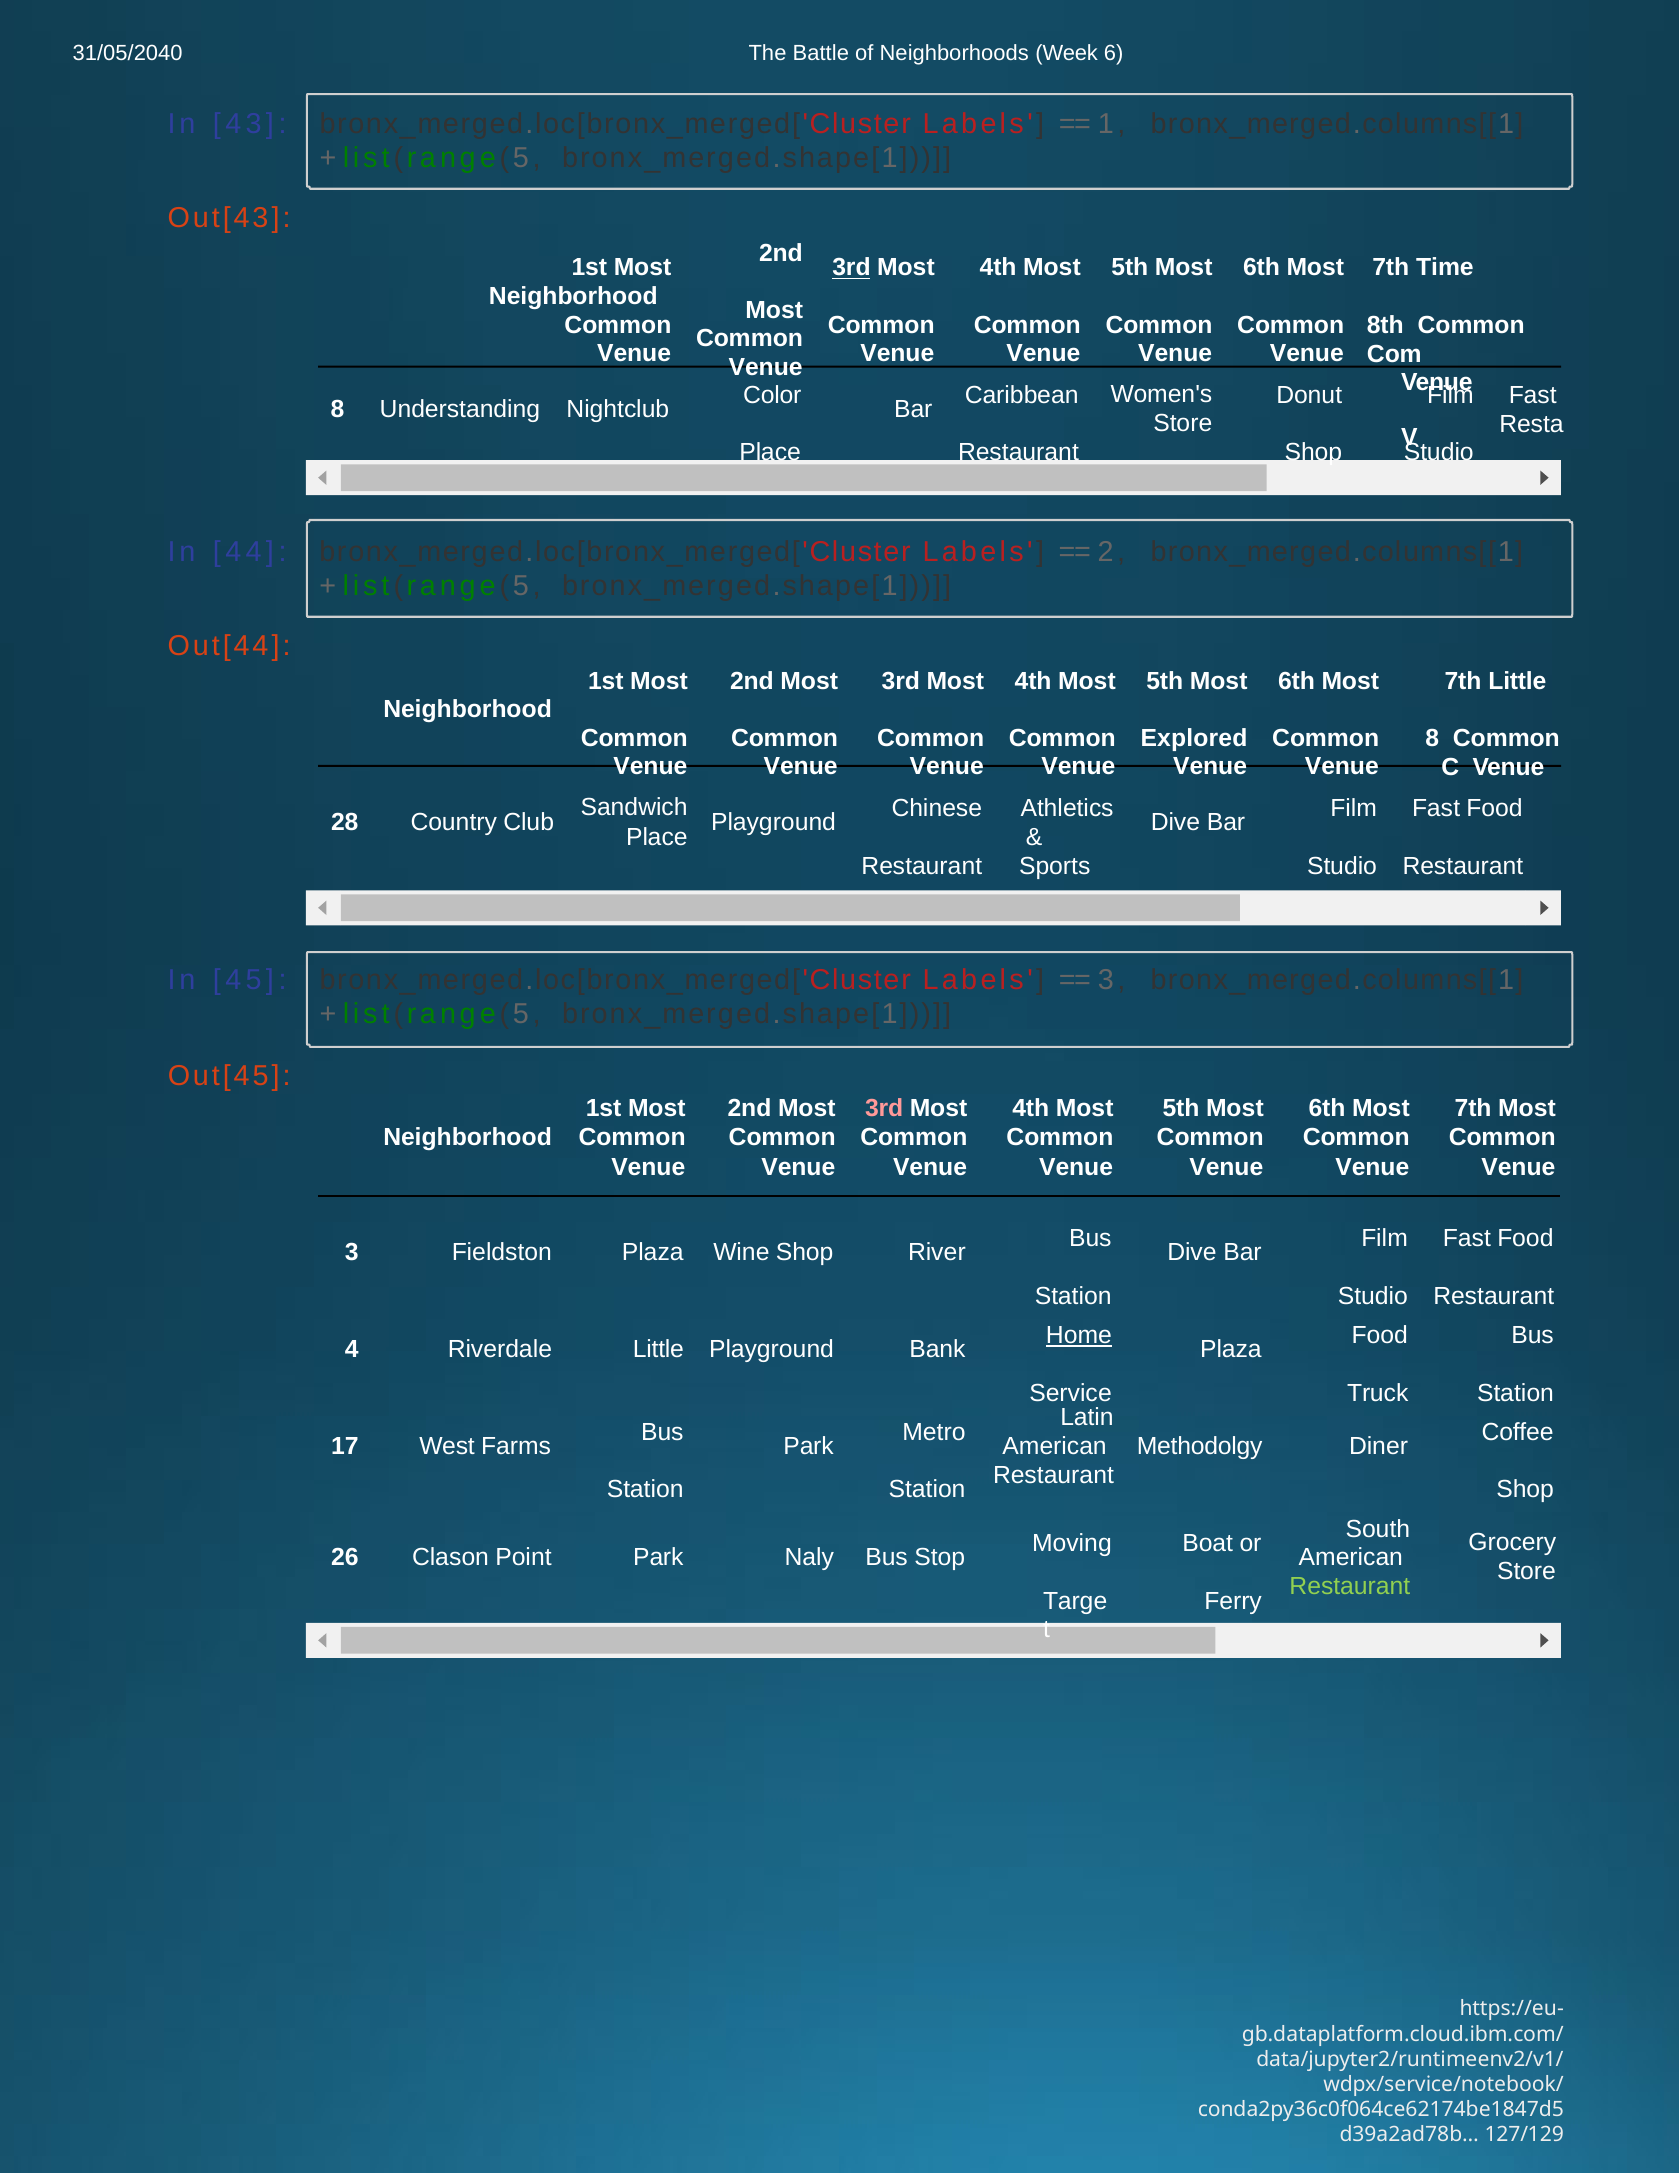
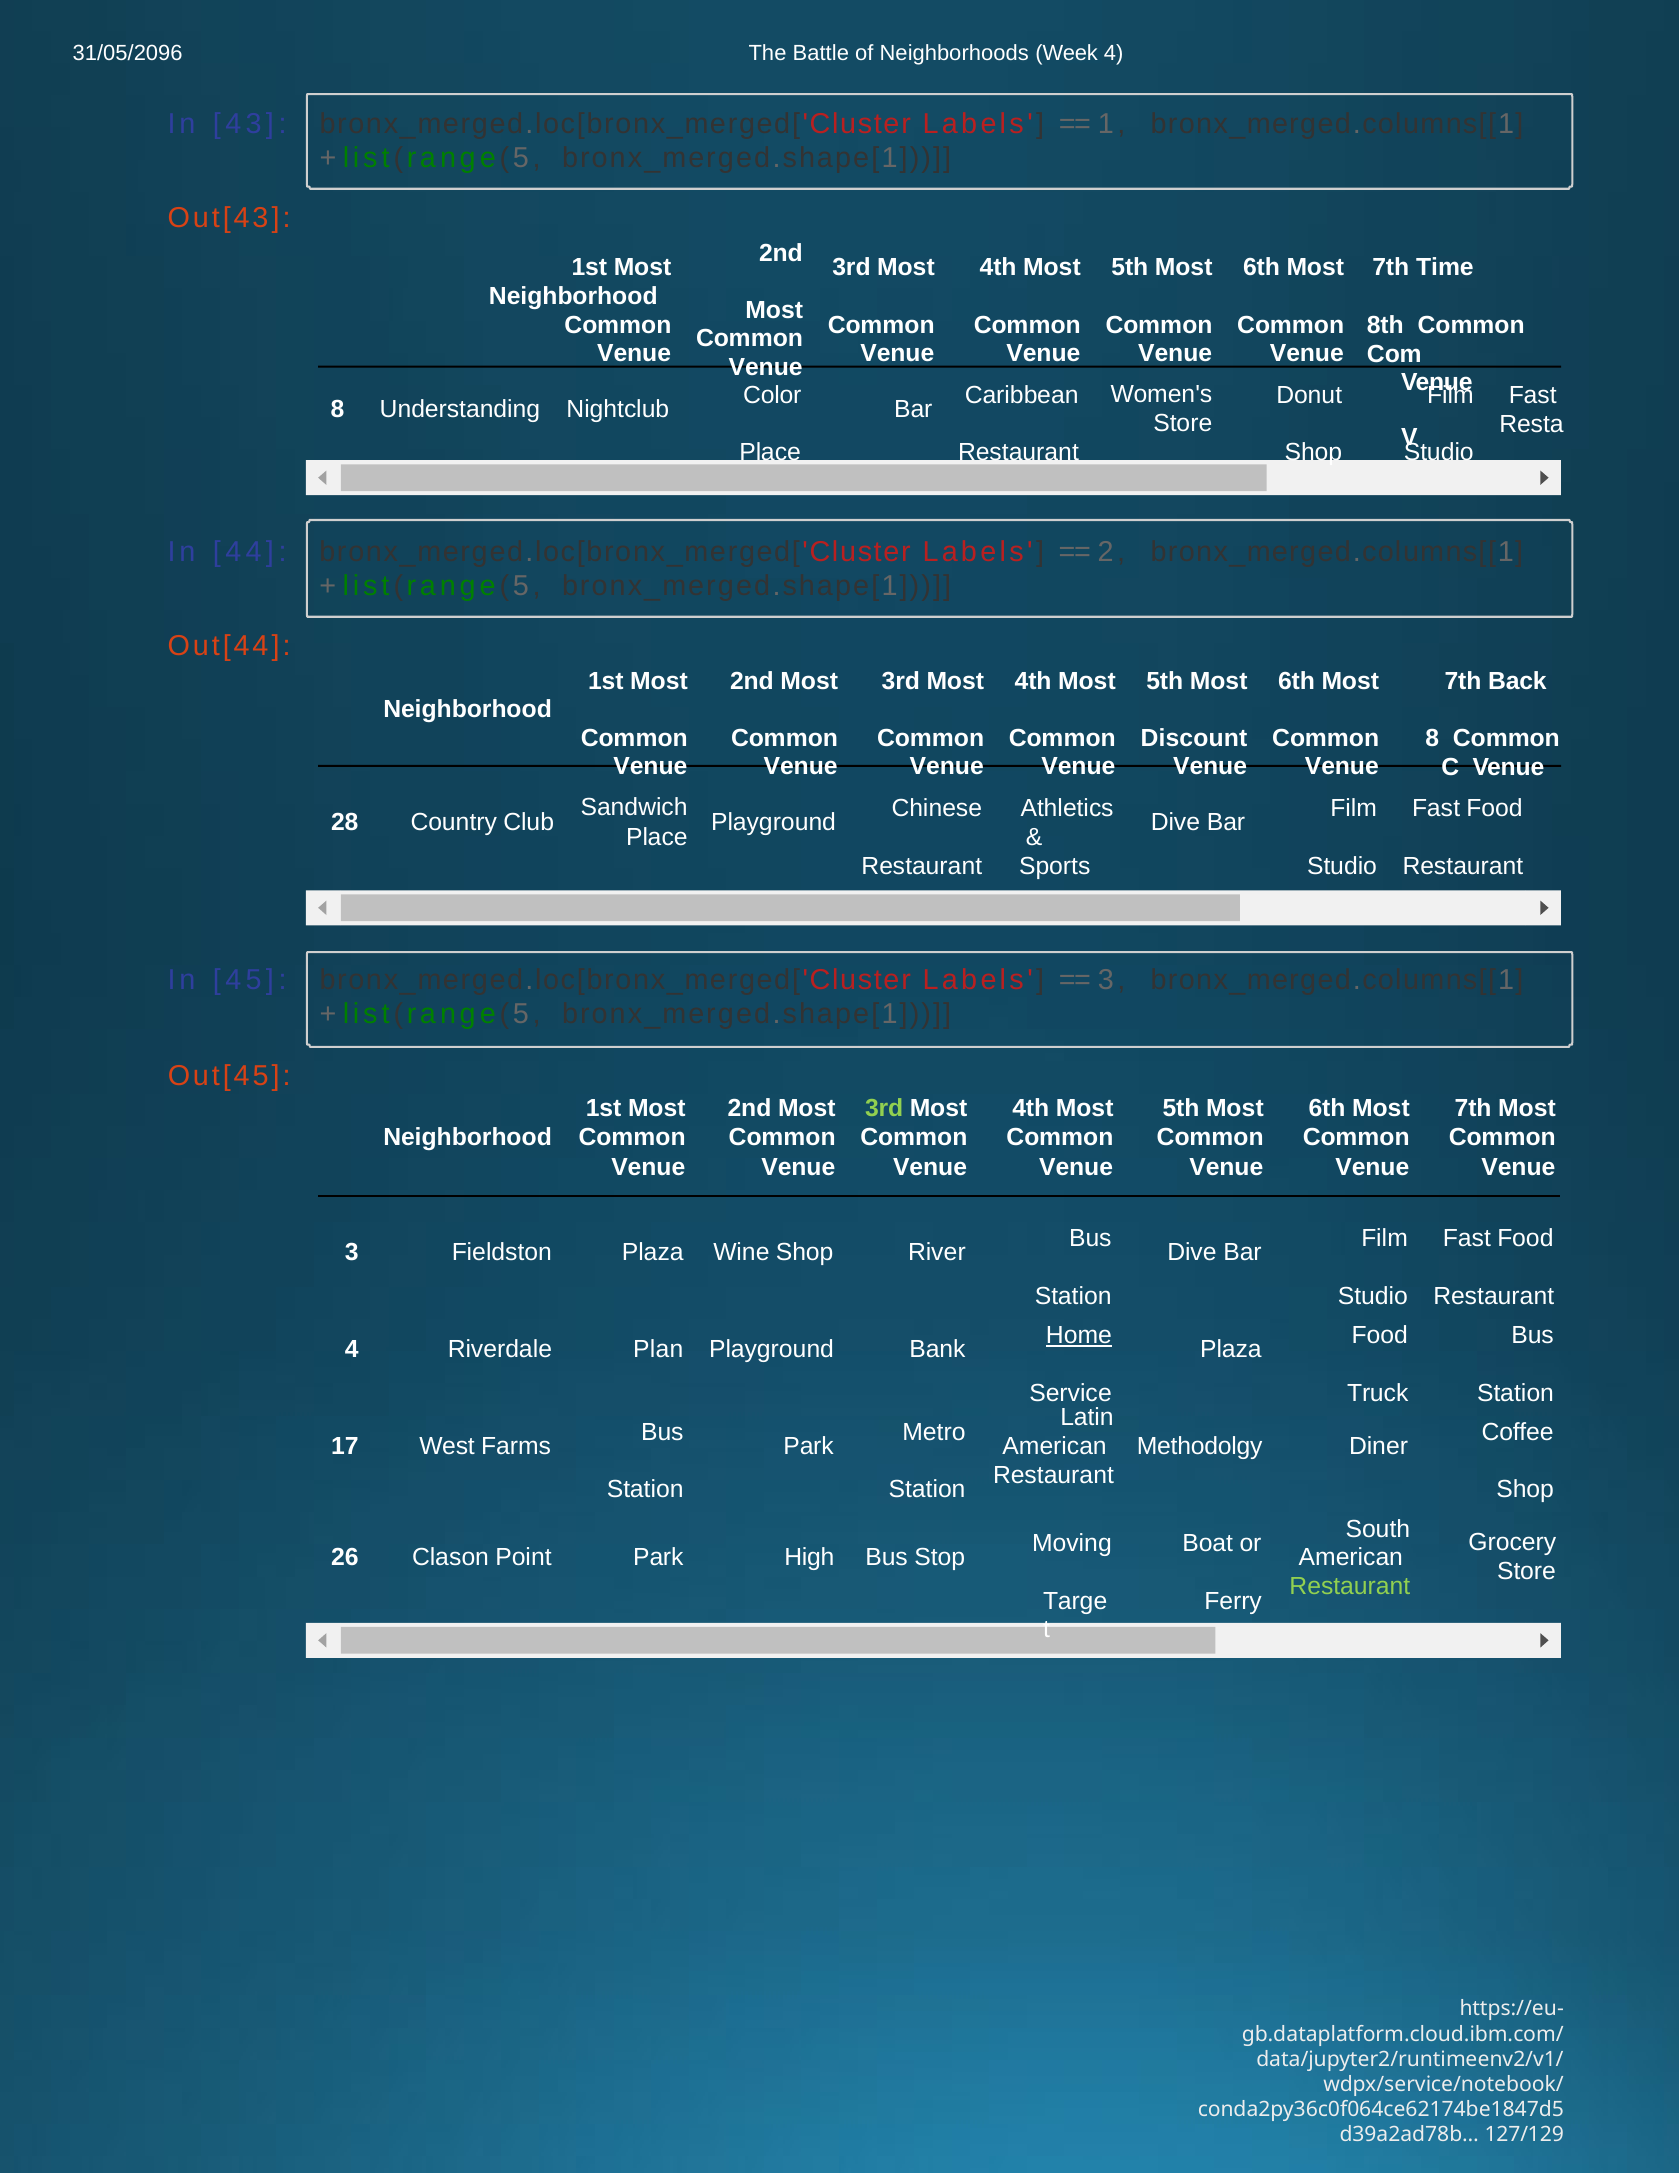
31/05/2040: 31/05/2040 -> 31/05/2096 (128, 53)
Week 6: 6 -> 4 (1114, 53)
3rd underline: present -> none (851, 268)
7th Little: Little -> Back (1517, 681)
Explored: Explored -> Discount (1194, 739)
3rd colour: pink -> light green (884, 1108)
Riverdale Little: Little -> Plan (658, 1349)
Naly: Naly -> High (809, 1557)
